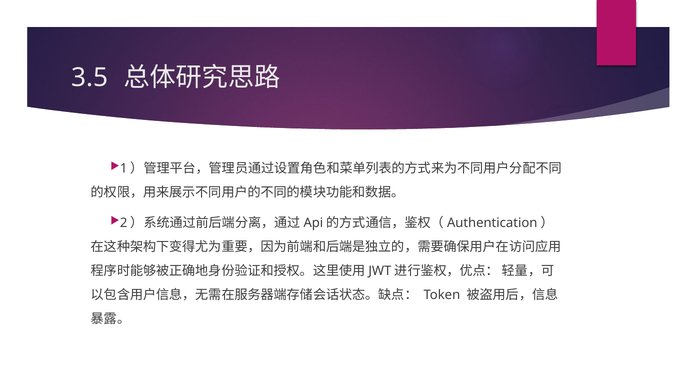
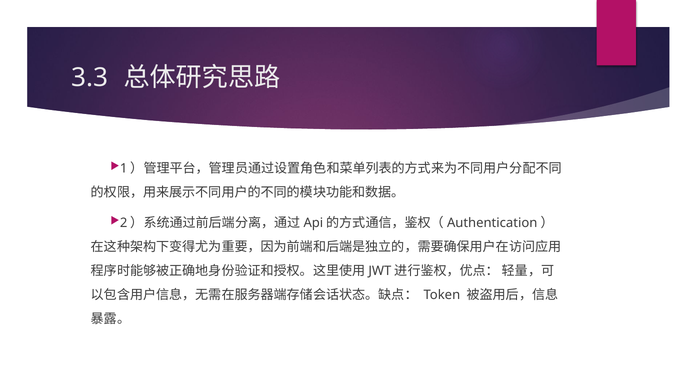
3.5: 3.5 -> 3.3 (90, 78)
